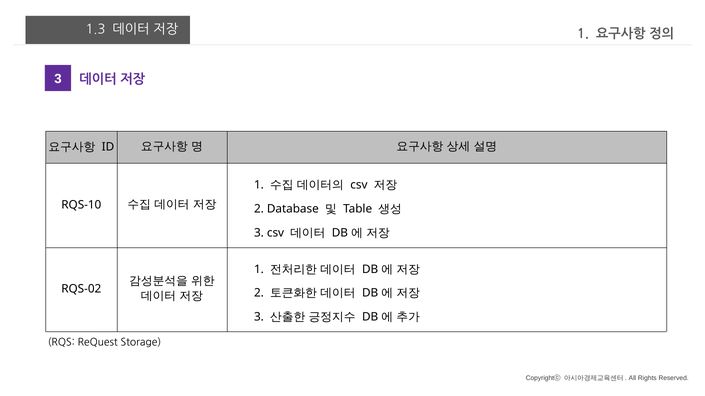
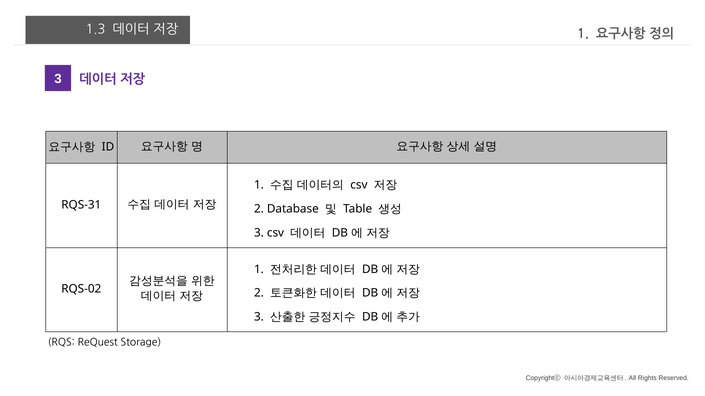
RQS-10: RQS-10 -> RQS-31 (81, 205)
